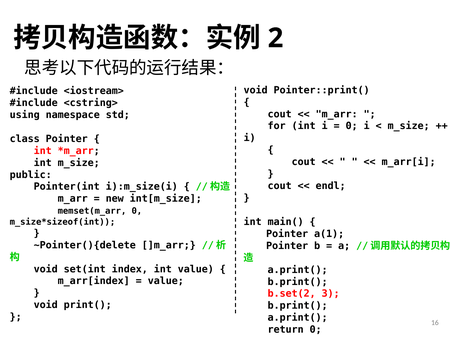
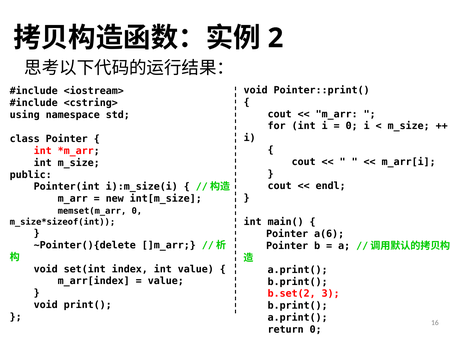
a(1: a(1 -> a(6 (329, 234)
